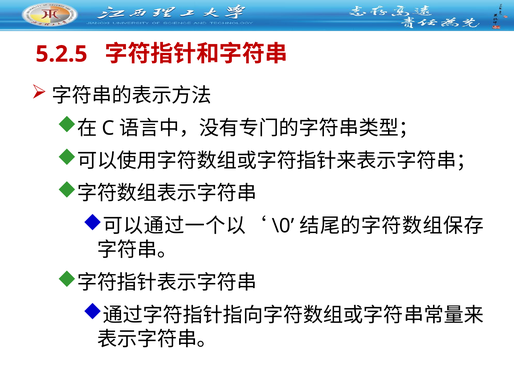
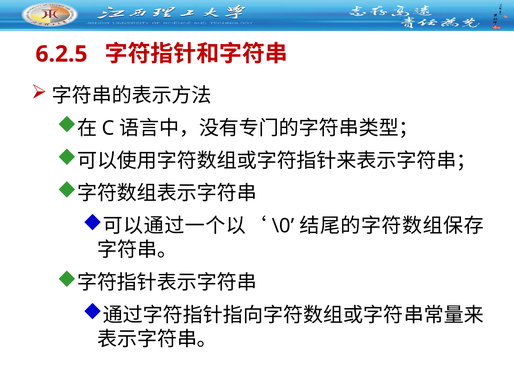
5.2.5: 5.2.5 -> 6.2.5 (61, 54)
